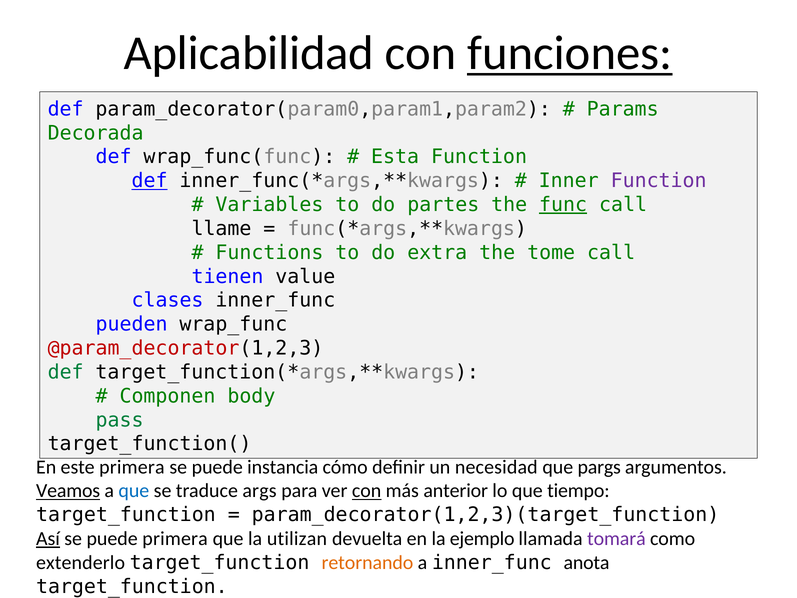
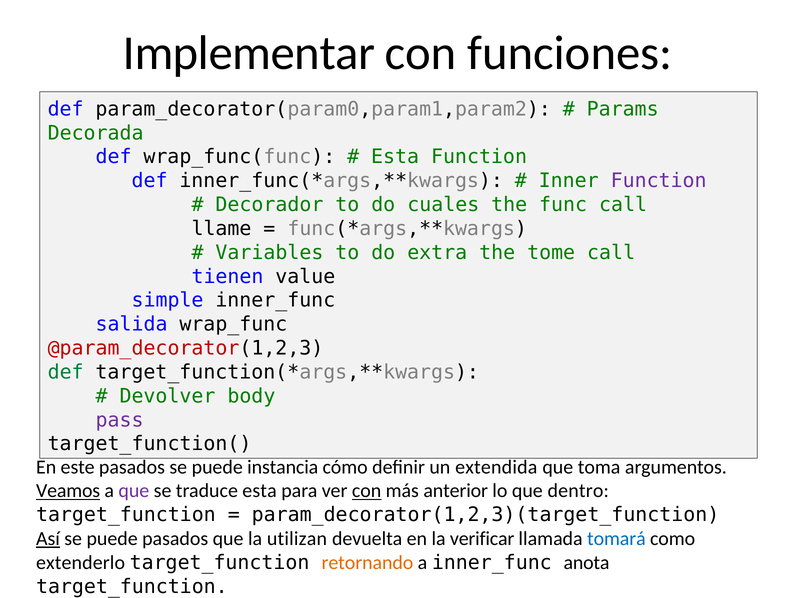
Aplicabilidad: Aplicabilidad -> Implementar (249, 53)
funciones underline: present -> none (570, 53)
def underline: present -> none (150, 181)
Variables: Variables -> Decorador (269, 205)
partes: partes -> cuales (443, 205)
func underline: present -> none (563, 205)
Functions: Functions -> Variables (269, 252)
clases: clases -> simple (168, 300)
pueden: pueden -> salida (132, 324)
Componen: Componen -> Devolver (167, 396)
pass colour: green -> purple (120, 420)
este primera: primera -> pasados (132, 467)
necesidad: necesidad -> extendida (496, 467)
pargs: pargs -> toma (599, 467)
que colour: blue -> purple (134, 491)
traduce args: args -> esta (260, 491)
tiempo: tiempo -> dentro (578, 491)
puede primera: primera -> pasados (175, 538)
ejemplo: ejemplo -> verificar (482, 538)
tomará colour: purple -> blue (616, 538)
